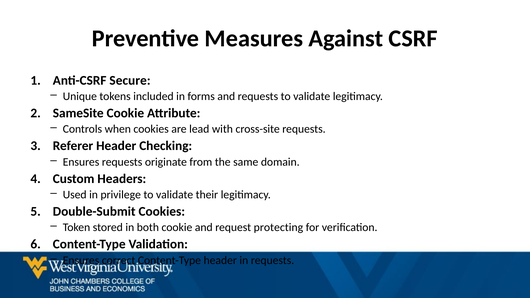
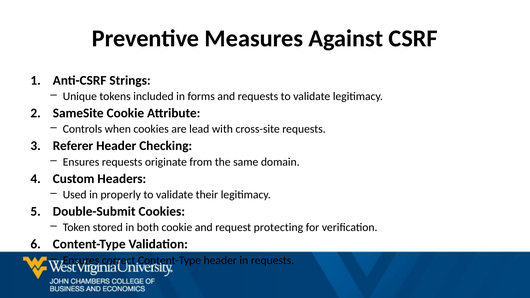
Secure: Secure -> Strings (130, 80)
privilege: privilege -> properly (121, 195)
